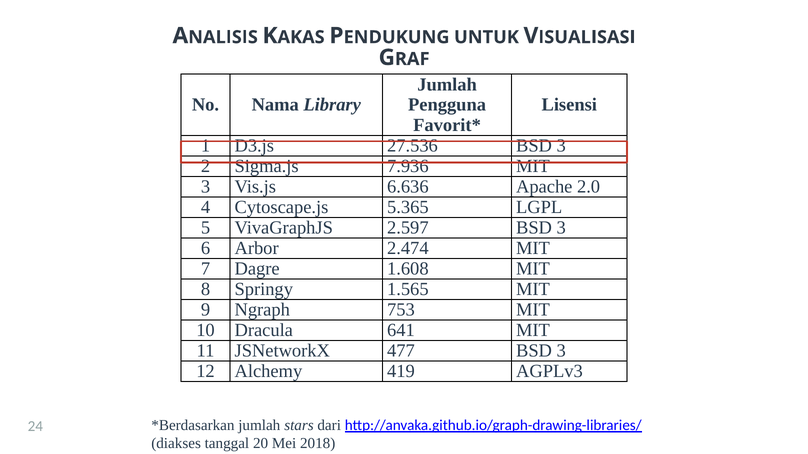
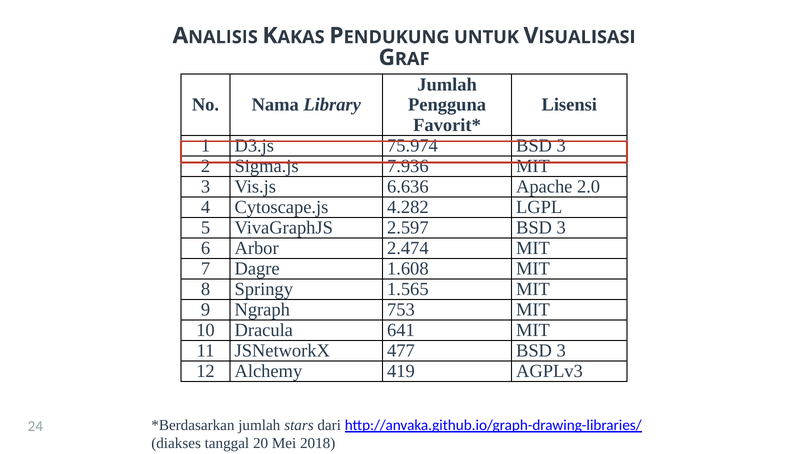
27.536: 27.536 -> 75.974 (412, 146)
5.365: 5.365 -> 4.282 (408, 208)
